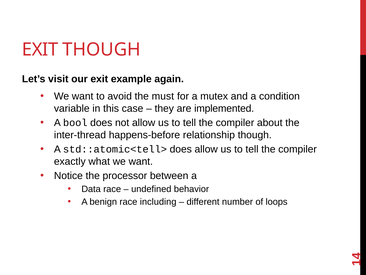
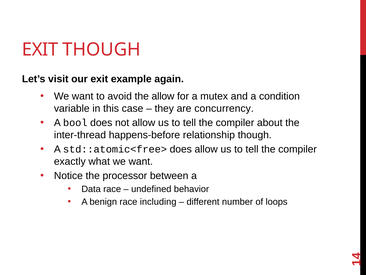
the must: must -> allow (163, 96)
implemented: implemented -> concurrency (224, 108)
std::atomic<tell>: std::atomic<tell> -> std::atomic<free> (115, 149)
